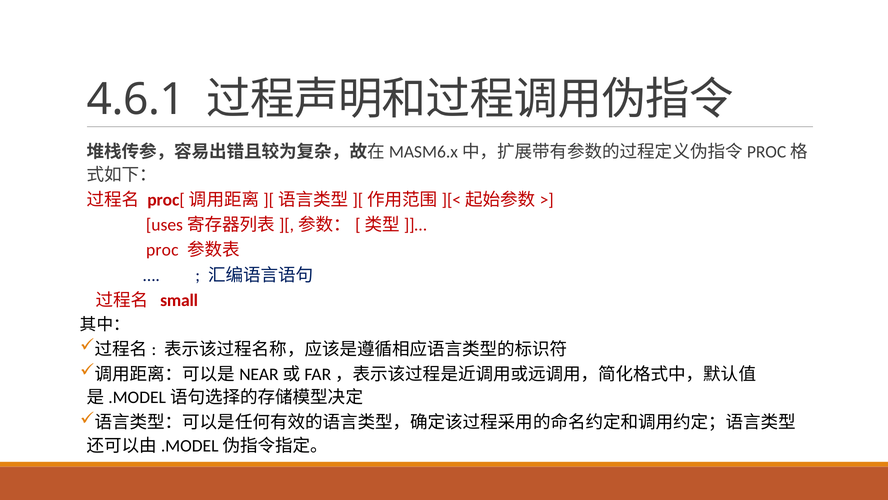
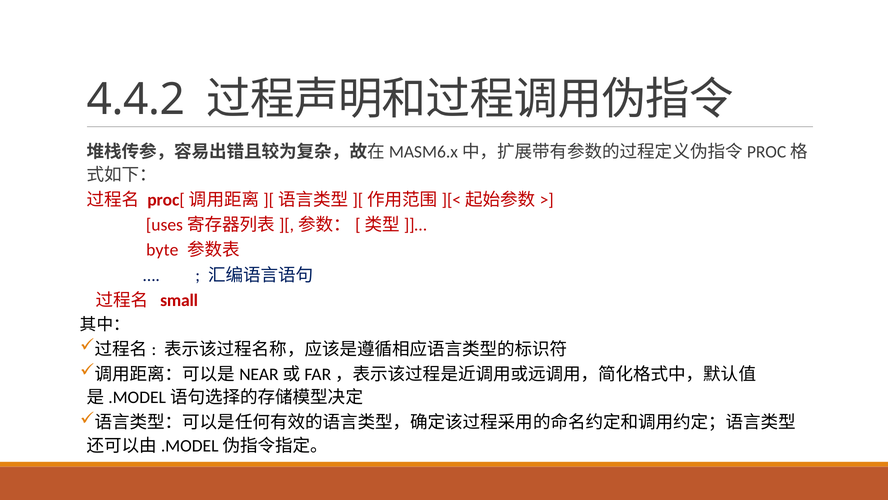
4.6.1: 4.6.1 -> 4.4.2 (136, 99)
proc: proc -> byte (162, 250)
